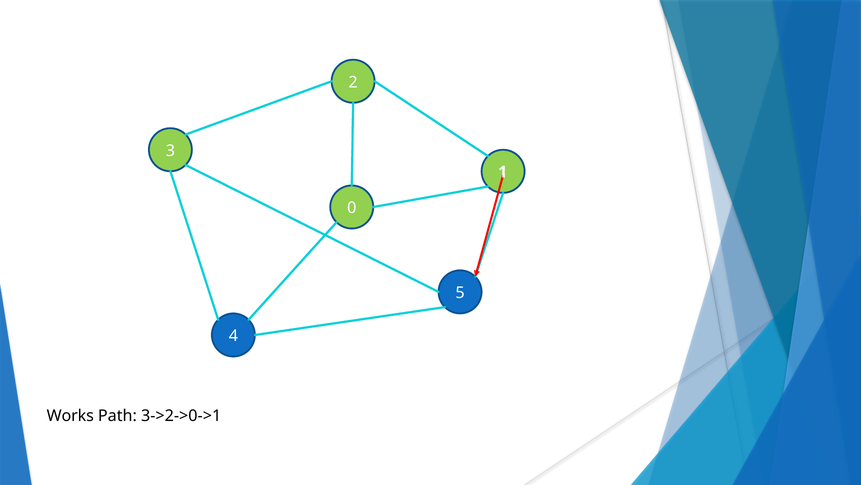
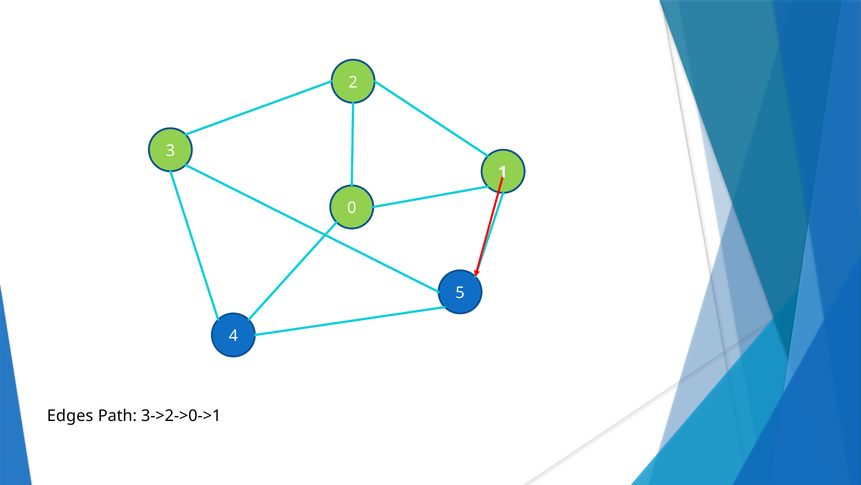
Works: Works -> Edges (70, 416)
